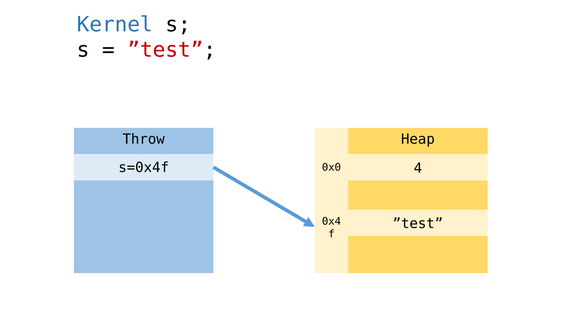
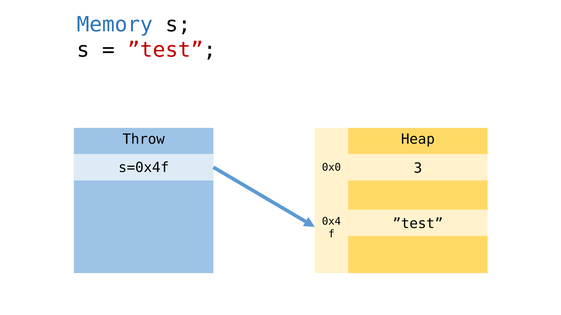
Kernel: Kernel -> Memory (115, 25)
4: 4 -> 3 (418, 168)
